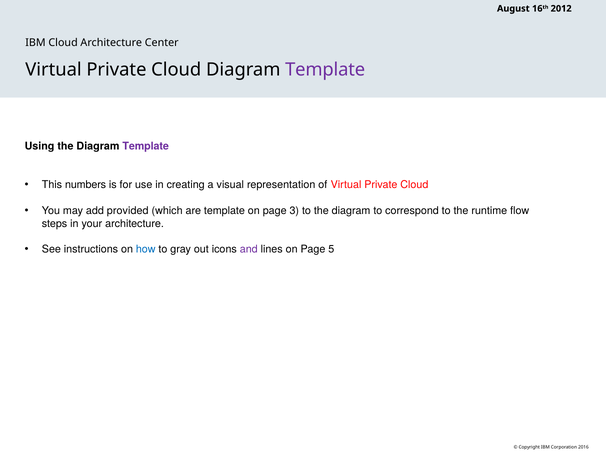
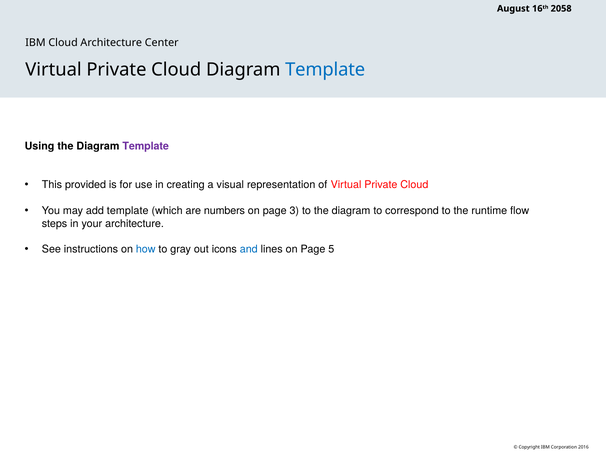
2012: 2012 -> 2058 (561, 9)
Template colour: purple -> blue (325, 70)
numbers: numbers -> provided (86, 185)
add provided: provided -> template (128, 211)
are template: template -> numbers (224, 211)
and colour: purple -> blue (249, 249)
